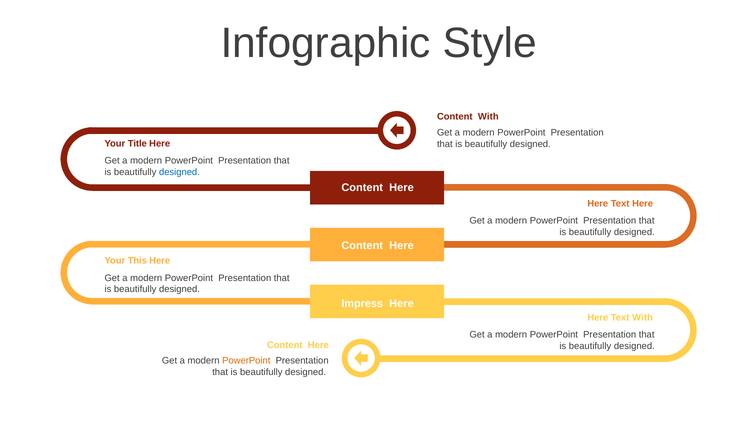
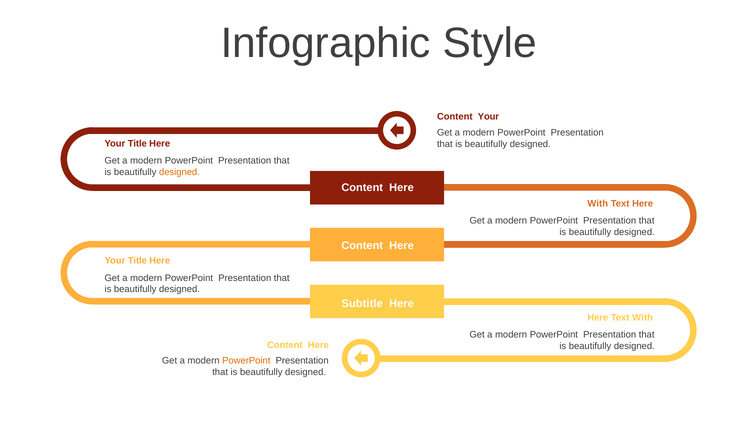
Content With: With -> Your (488, 117)
designed colour: blue -> orange (179, 172)
Here: Here -> With (598, 204)
This: This -> Title (137, 261)
Impress: Impress -> Subtitle (362, 304)
